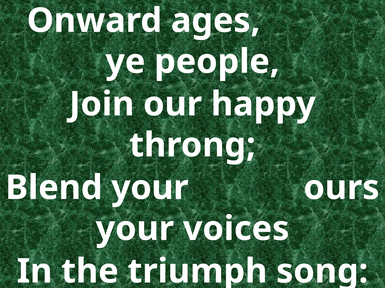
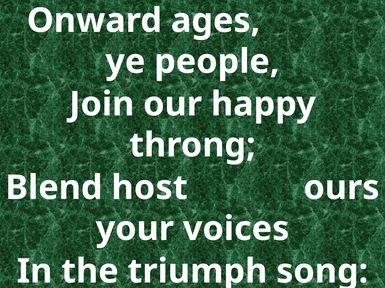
Blend your: your -> host (150, 188)
